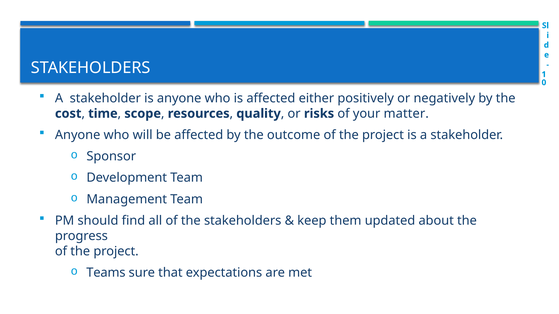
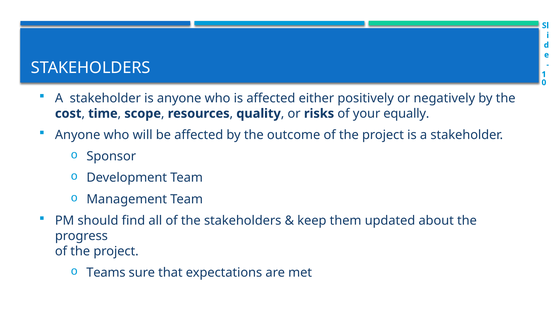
matter: matter -> equally (406, 114)
